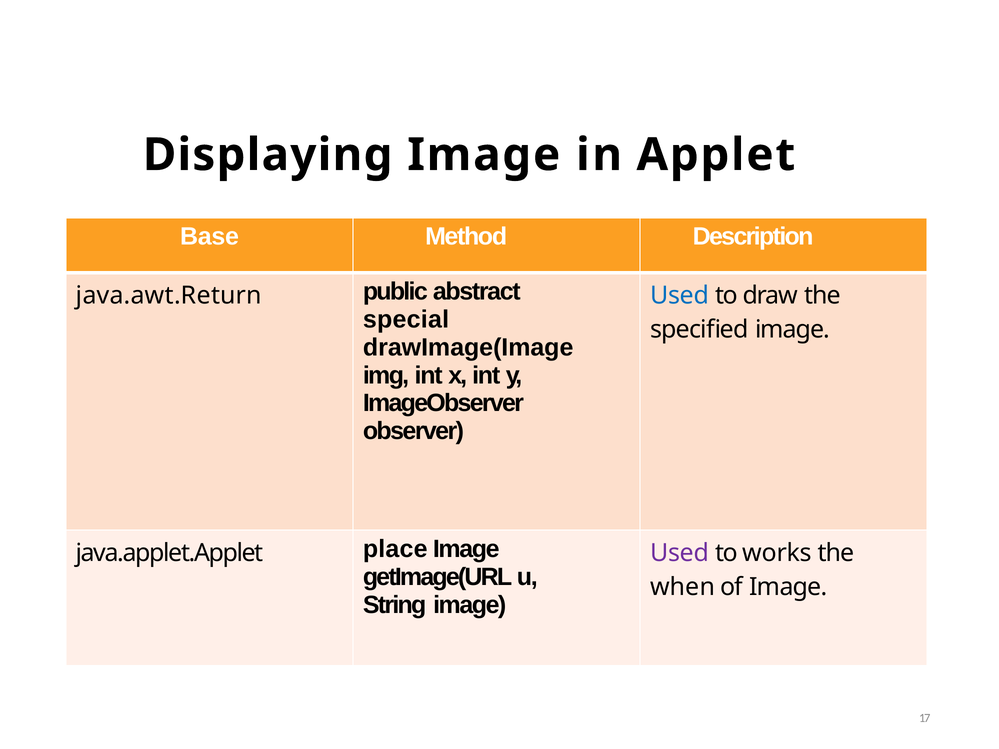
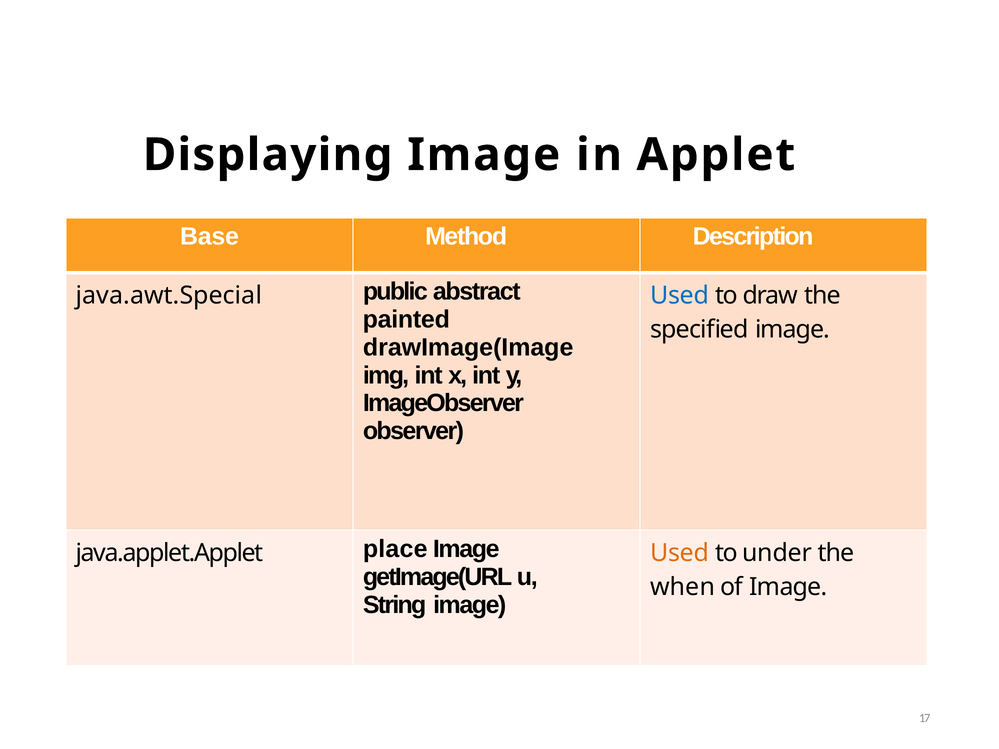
java.awt.Return: java.awt.Return -> java.awt.Special (169, 295)
special: special -> painted (406, 319)
Used colour: purple -> orange (680, 553)
works: works -> under (777, 553)
